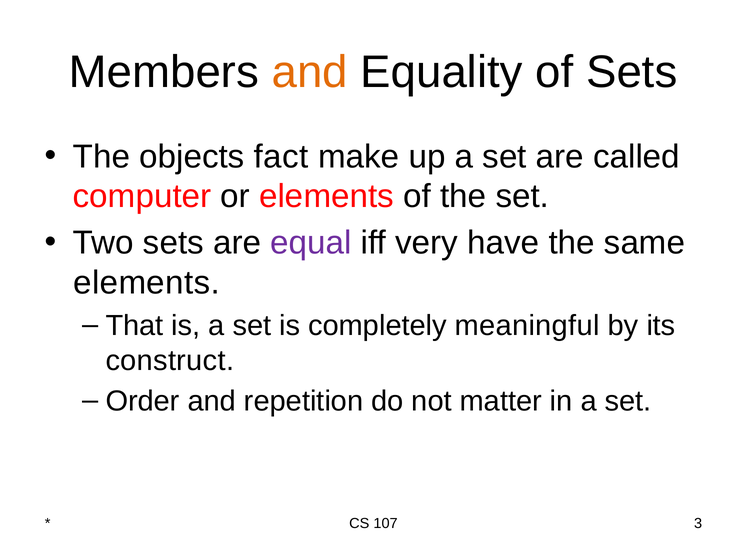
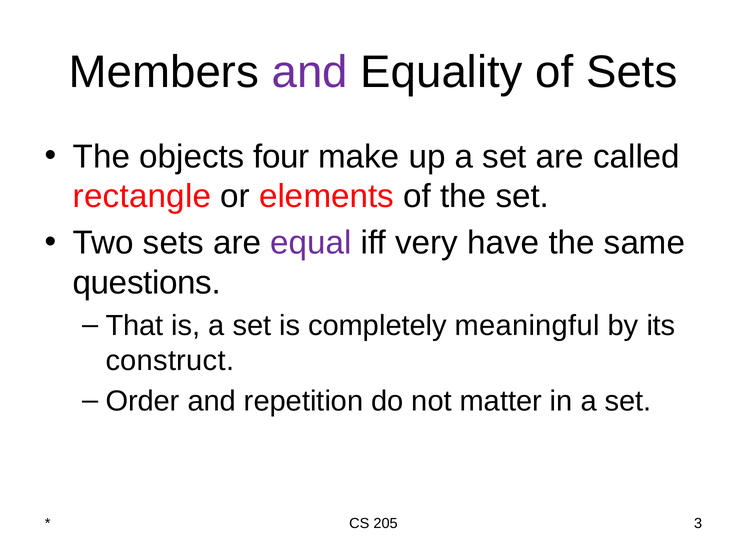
and colour: orange -> purple (310, 72)
fact: fact -> four (281, 157)
computer: computer -> rectangle (142, 197)
elements: elements -> questions (147, 283)
107: 107 -> 205 (386, 524)
